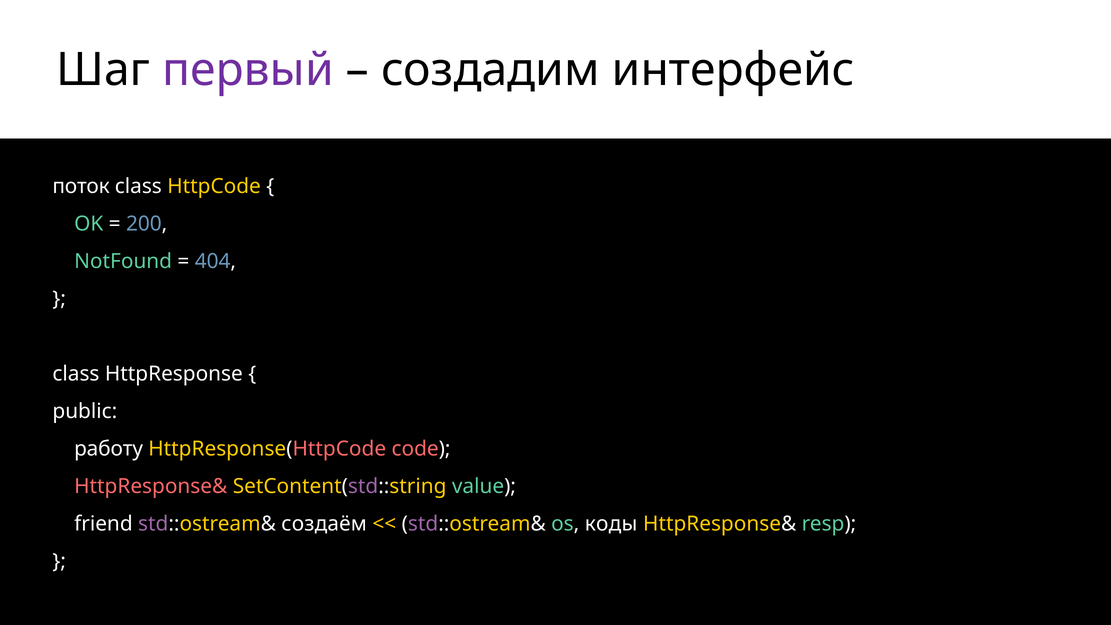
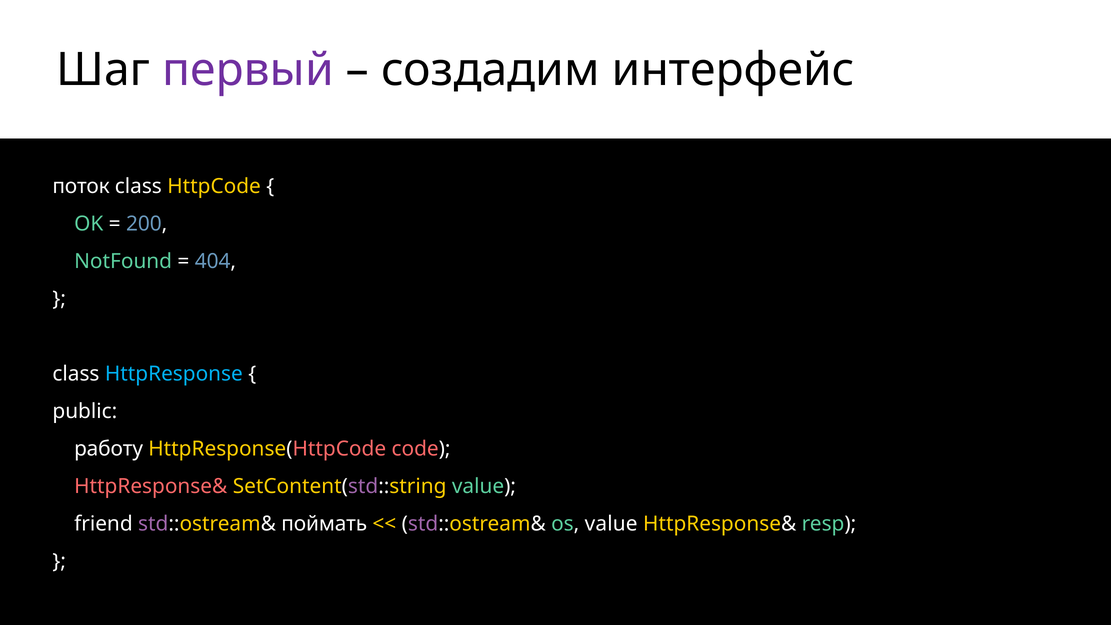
HttpResponse colour: white -> light blue (174, 374)
создаём: создаём -> поймать (324, 524)
os коды: коды -> value (611, 524)
